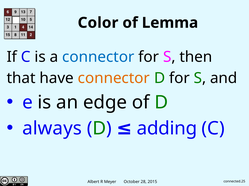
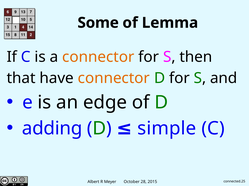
Color: Color -> Some (98, 23)
connector colour: blue -> orange (98, 57)
always: always -> adding (52, 129)
adding: adding -> simple (167, 129)
